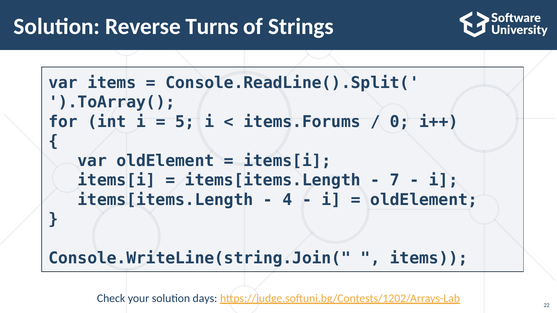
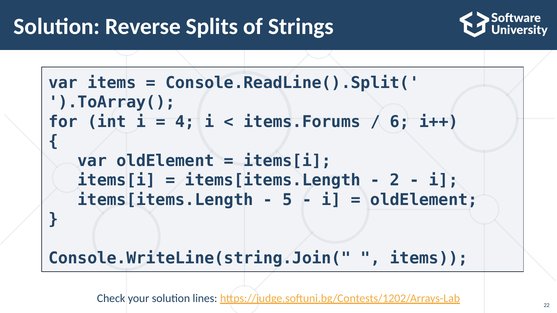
Turns: Turns -> Splits (212, 26)
5: 5 -> 4 (185, 122)
0: 0 -> 6 (400, 122)
7: 7 -> 2 (395, 180)
4: 4 -> 5 (287, 200)
days: days -> lines (205, 299)
